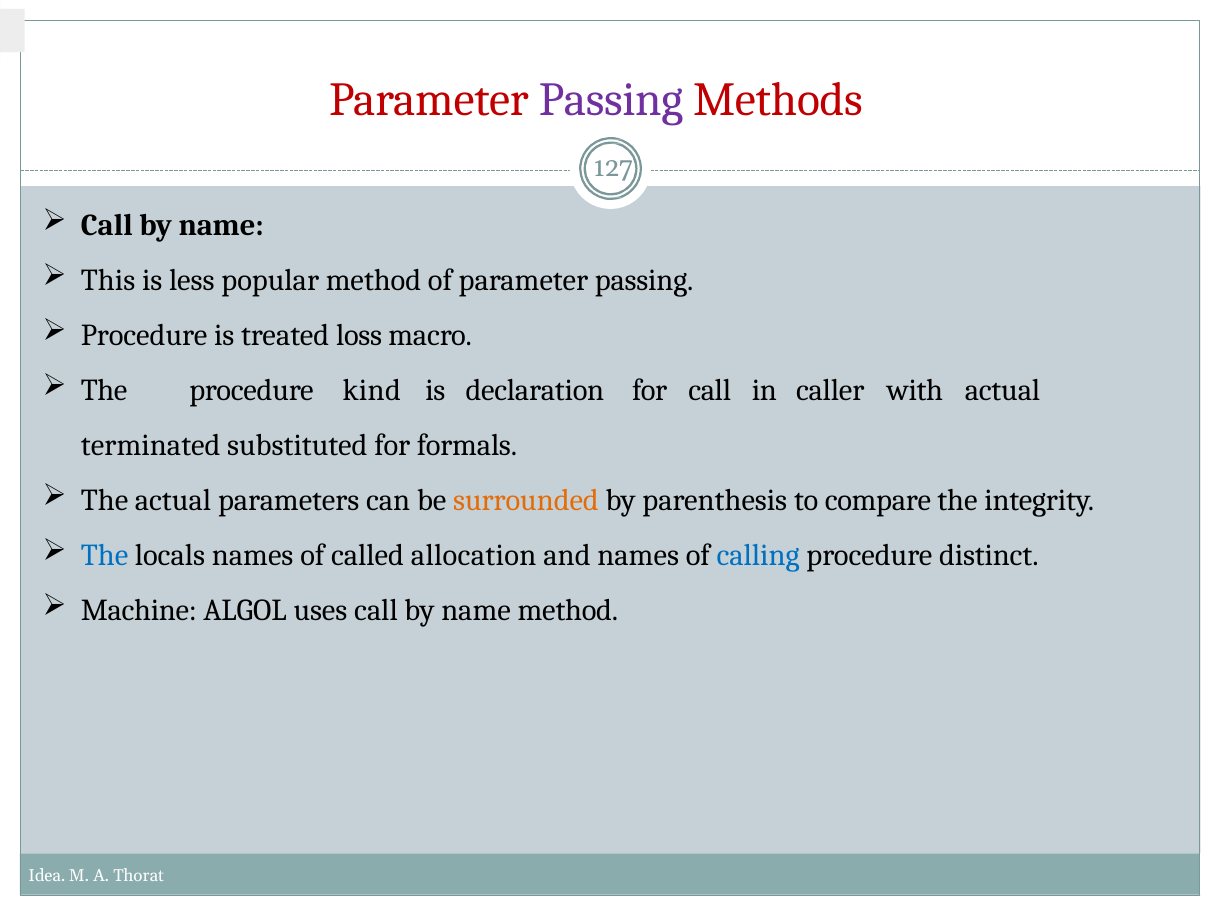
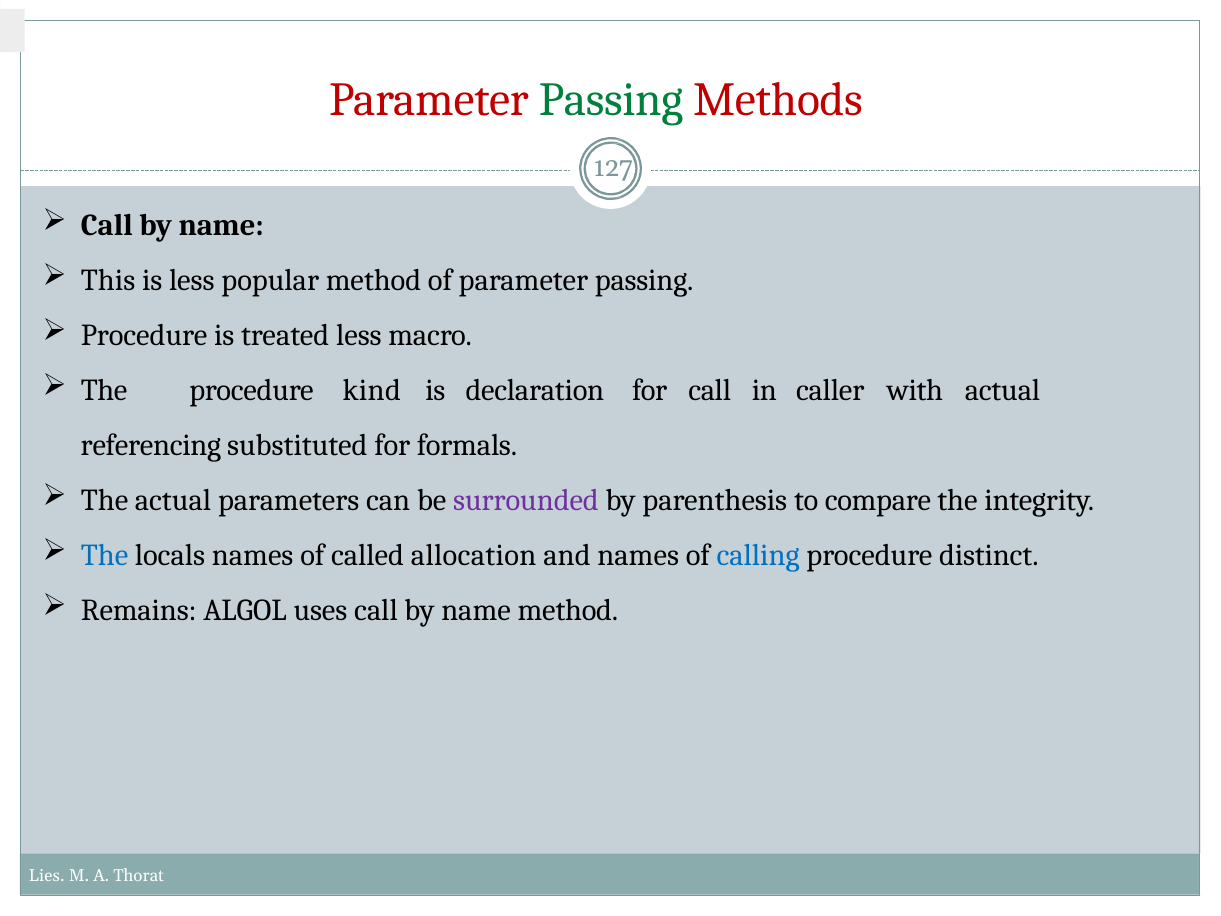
Passing colour: purple -> green (611, 99)
treated loss: loss -> less (359, 335)
terminated: terminated -> referencing (151, 445)
surrounded colour: orange -> purple (526, 500)
Machine: Machine -> Remains (139, 610)
Idea: Idea -> Lies (47, 876)
